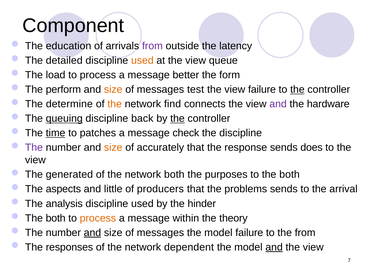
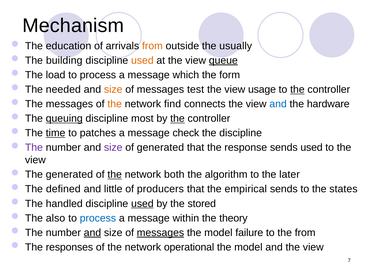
Component: Component -> Mechanism (73, 26)
from colour: purple -> orange (152, 46)
latency: latency -> usually (236, 46)
detailed: detailed -> building (64, 60)
queue underline: none -> present (223, 60)
better: better -> which (186, 75)
perform: perform -> needed (63, 89)
view failure: failure -> usage (262, 89)
The determine: determine -> messages (69, 104)
and colour: purple -> blue (278, 104)
back: back -> most (142, 118)
size colour: orange -> purple (113, 147)
of accurately: accurately -> generated (160, 147)
sends does: does -> used (312, 147)
the underline: none -> present (115, 174)
purposes: purposes -> algorithm (226, 174)
to the both: both -> later (290, 174)
aspects: aspects -> defined (63, 189)
problems: problems -> empirical (246, 189)
arrival: arrival -> states (343, 189)
analysis: analysis -> handled (64, 203)
used underline: none -> present (142, 203)
hinder: hinder -> stored (202, 203)
both: both -> also (56, 218)
process colour: orange -> blue (98, 218)
messages underline: none -> present (160, 232)
dependent: dependent -> operational (189, 247)
and underline: present -> none (274, 247)
